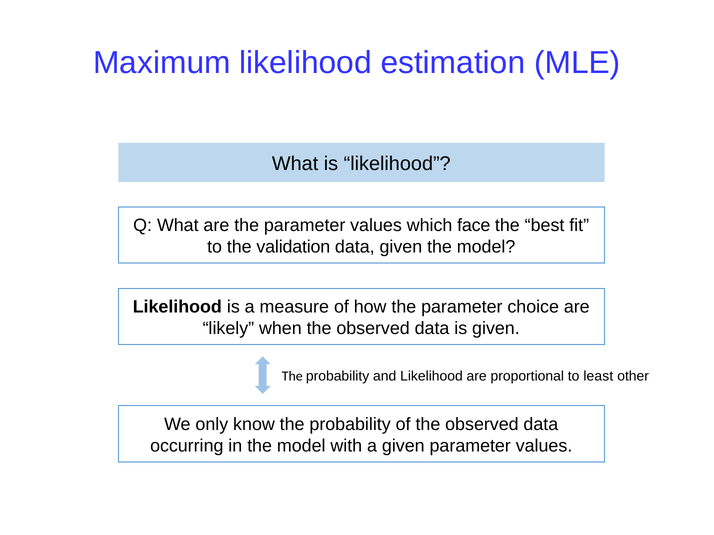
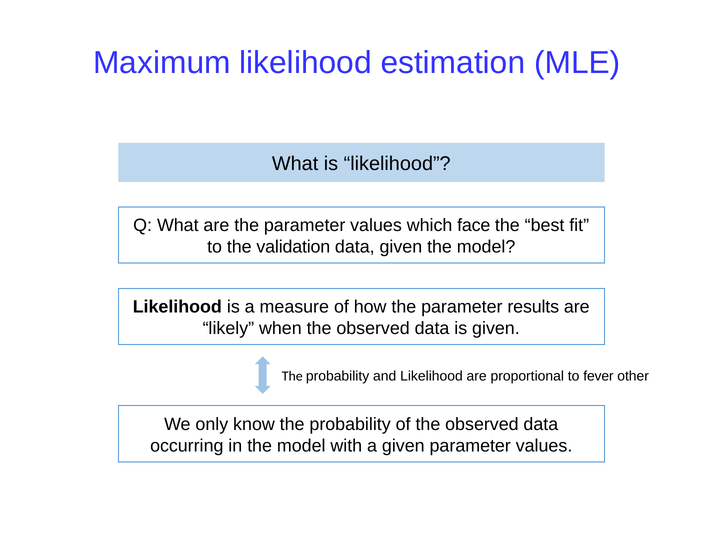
choice: choice -> results (533, 307)
least: least -> fever (598, 376)
